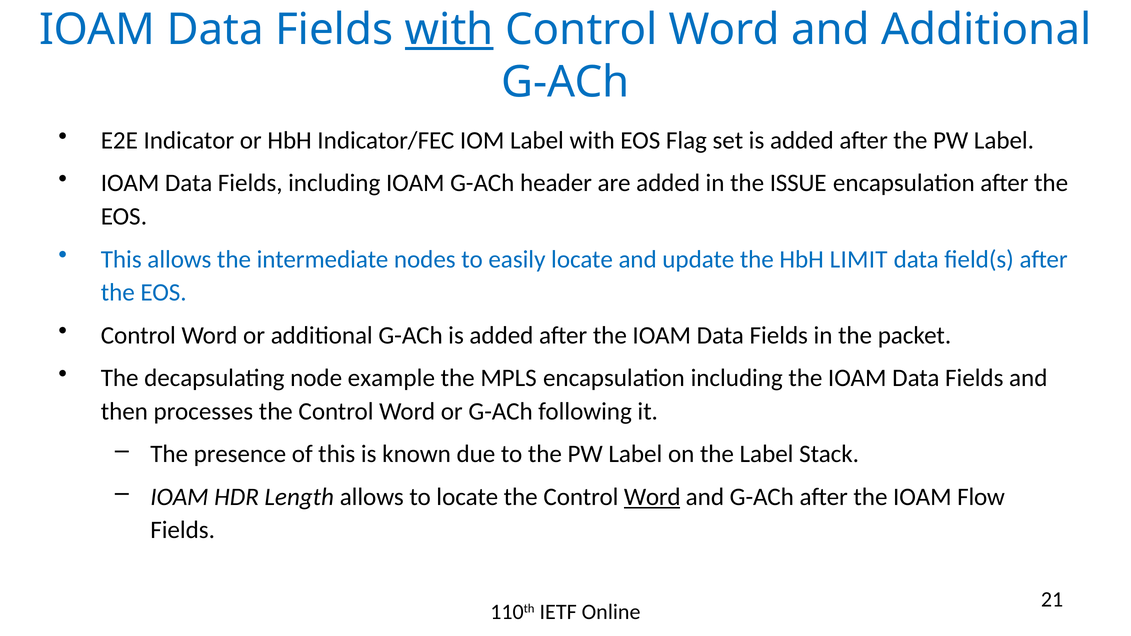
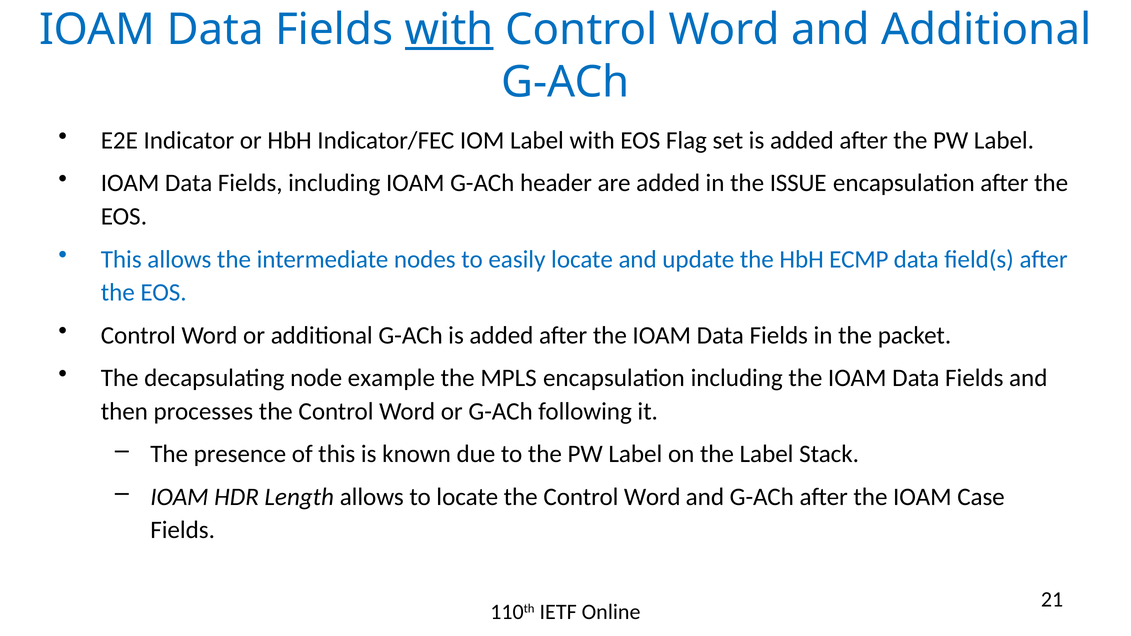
LIMIT: LIMIT -> ECMP (859, 259)
Word underline: present -> none (652, 497)
Flow: Flow -> Case (981, 497)
